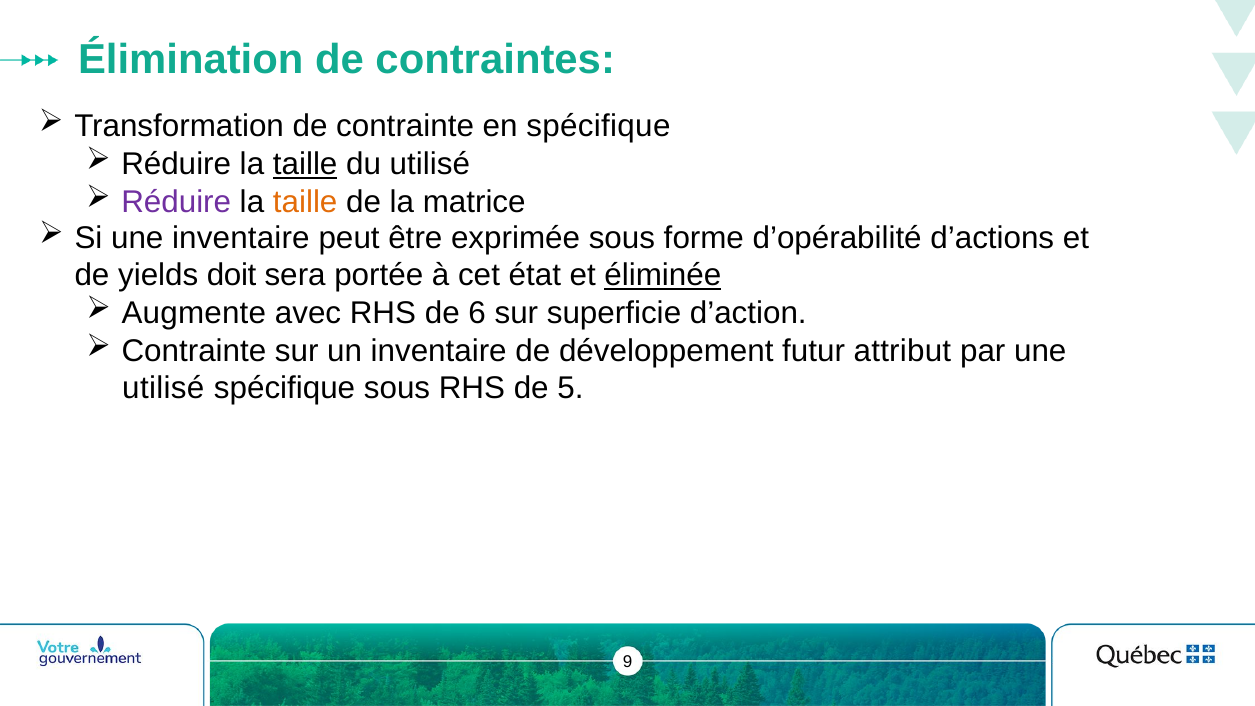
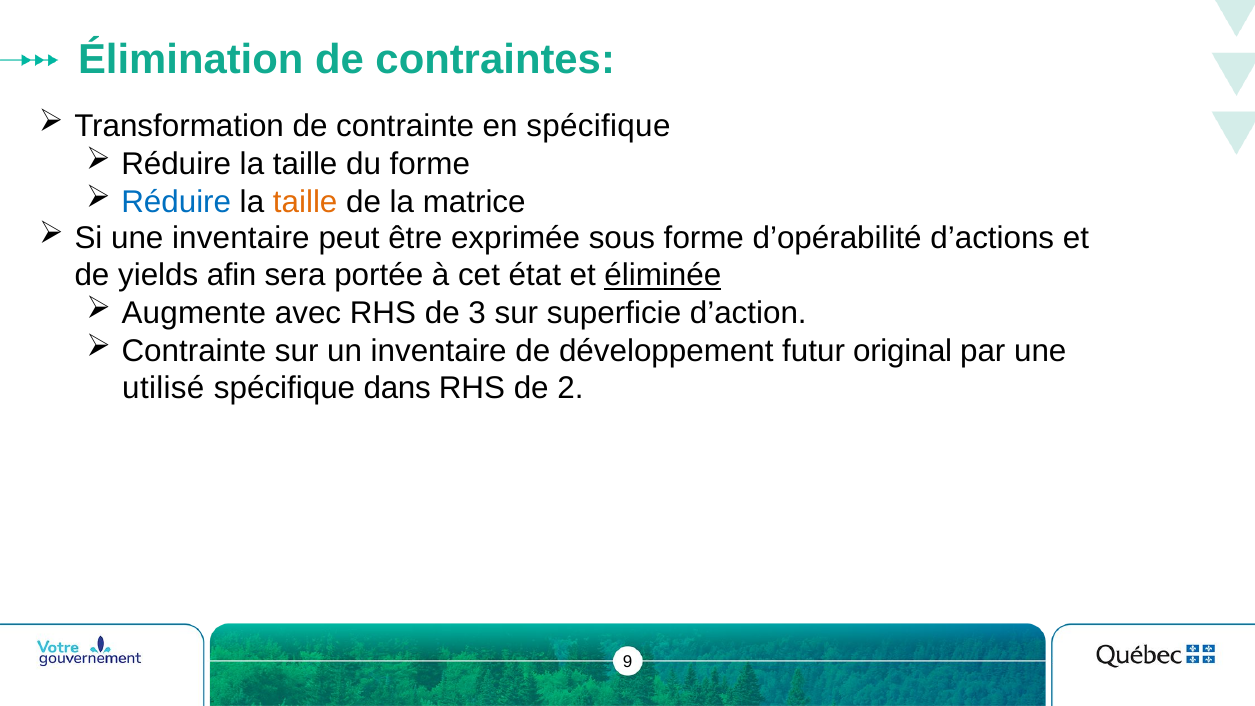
taille underline: present -> none (305, 164)
du utilisé: utilisé -> forme (430, 164)
Réduire colour: purple -> blue (176, 202)
doit: doit -> afin (232, 275)
6: 6 -> 3 (477, 313)
attribut: attribut -> original (903, 351)
spécifique sous: sous -> dans (397, 388)
5: 5 -> 2 (570, 388)
